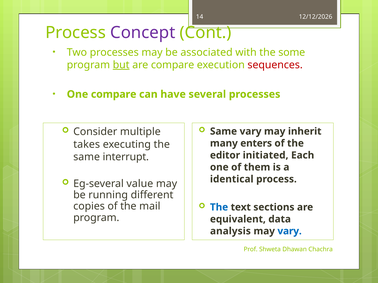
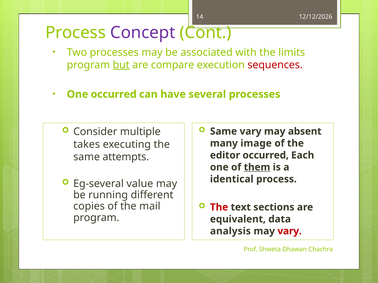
some: some -> limits (292, 52)
One compare: compare -> occurred (114, 94)
inherit: inherit -> absent (305, 132)
enters: enters -> image (256, 144)
editor initiated: initiated -> occurred (266, 155)
interrupt: interrupt -> attempts (126, 157)
them underline: none -> present (257, 167)
The colour: blue -> red (219, 208)
vary colour: blue -> red (290, 231)
